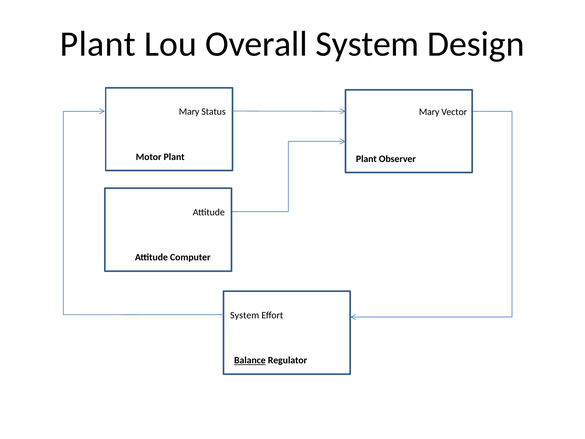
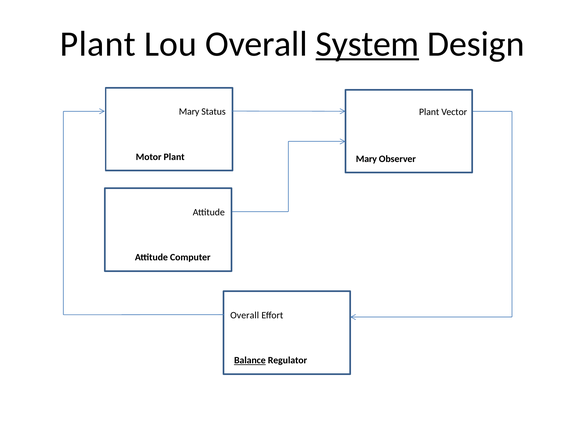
System underline: none -> present (367, 44)
Mary: Mary -> Plant (429, 112)
Plant: Plant -> Mary (366, 159)
System: System -> Overall (245, 315)
